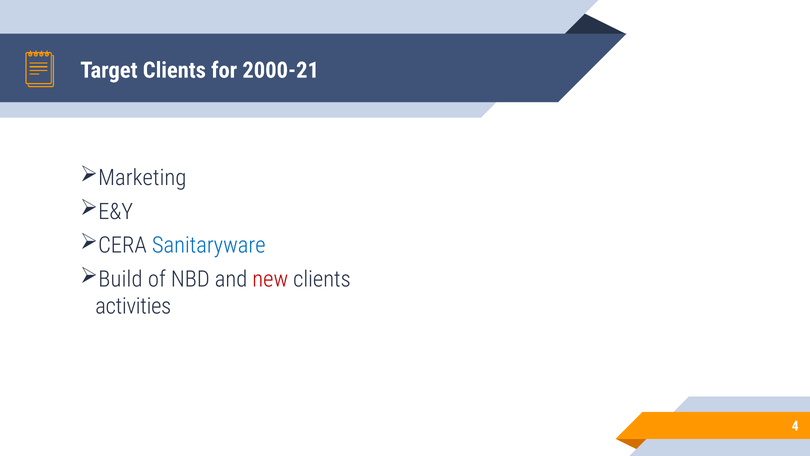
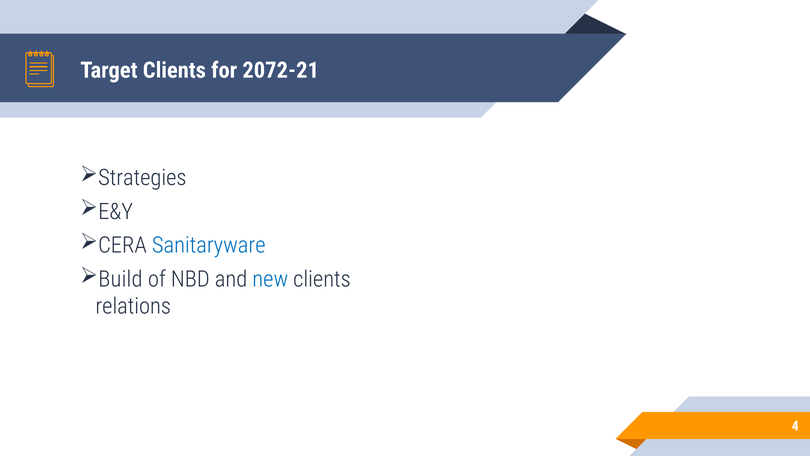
2000-21: 2000-21 -> 2072-21 (281, 70)
Marketing: Marketing -> Strategies (142, 178)
new colour: red -> blue (270, 279)
activities: activities -> relations (133, 306)
